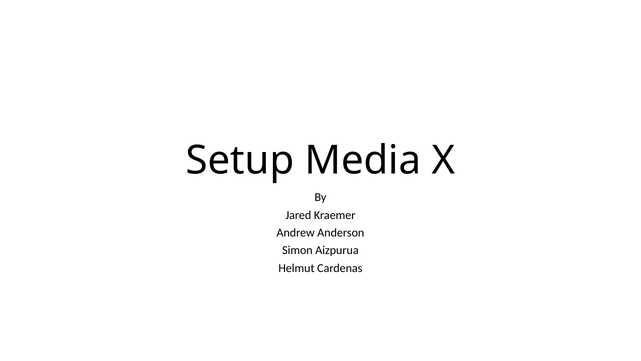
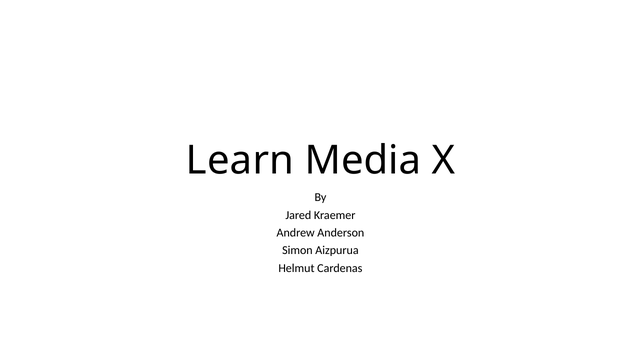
Setup: Setup -> Learn (240, 160)
